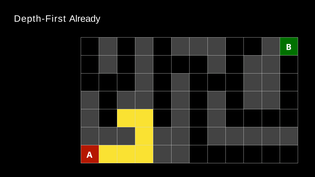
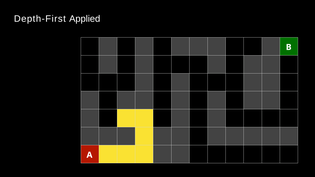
Already: Already -> Applied (85, 19)
